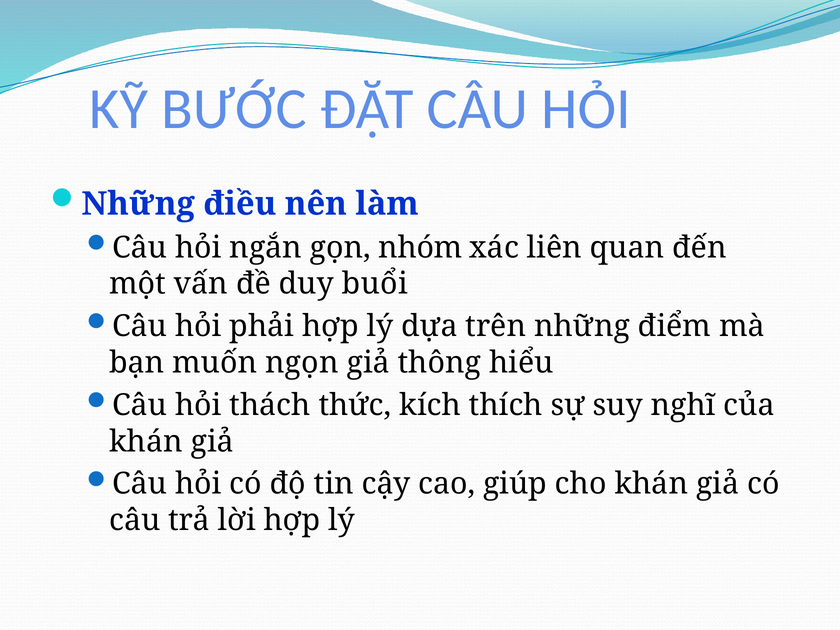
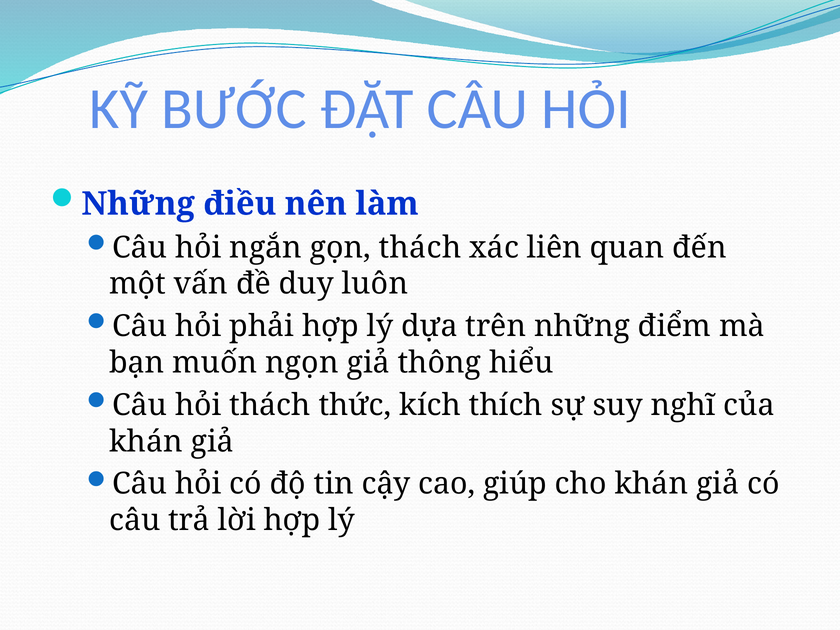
gọn nhóm: nhóm -> thách (420, 248)
buổi: buổi -> luôn (375, 284)
